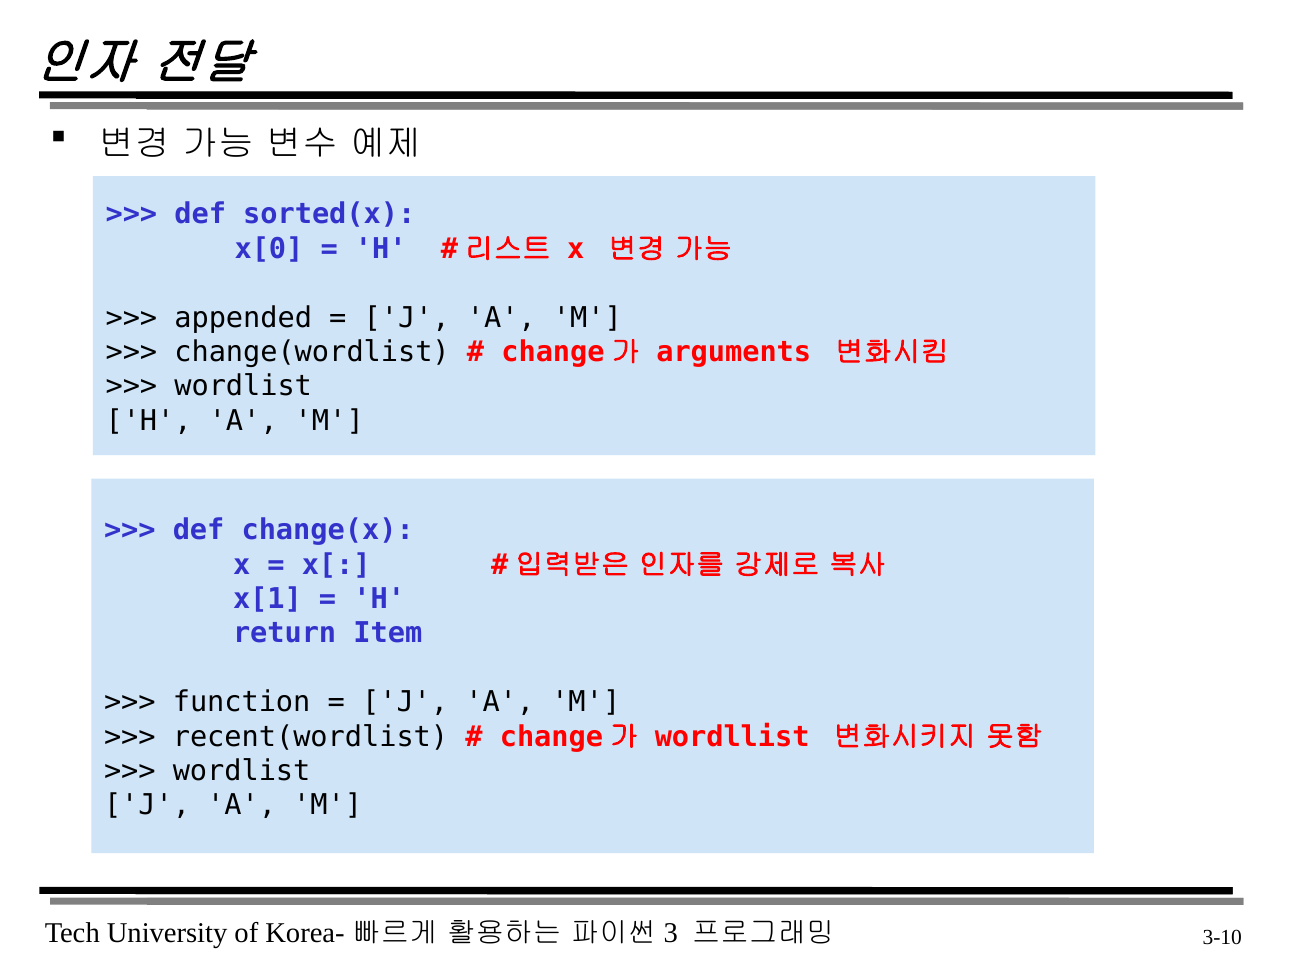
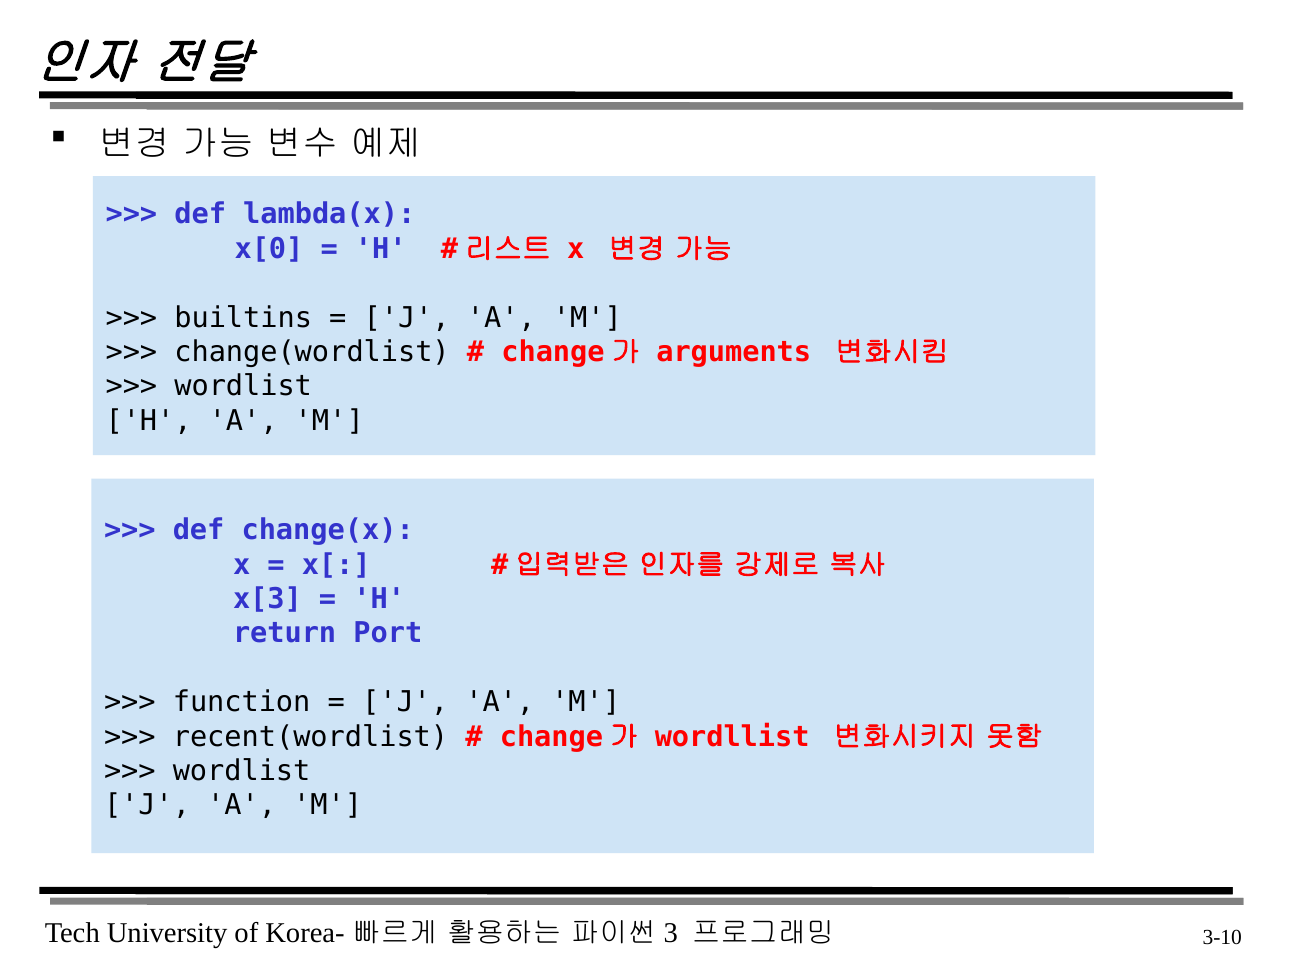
sorted(x: sorted(x -> lambda(x (329, 215)
appended: appended -> builtins (243, 318)
x[1: x[1 -> x[3 (267, 599)
Item: Item -> Port (388, 634)
